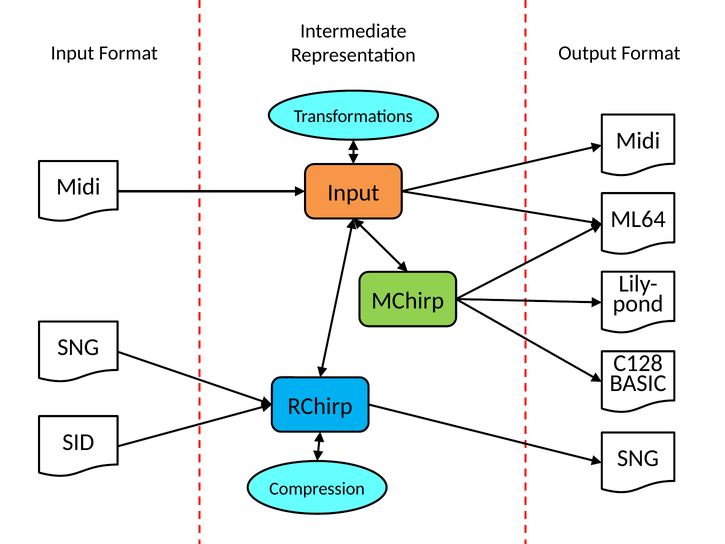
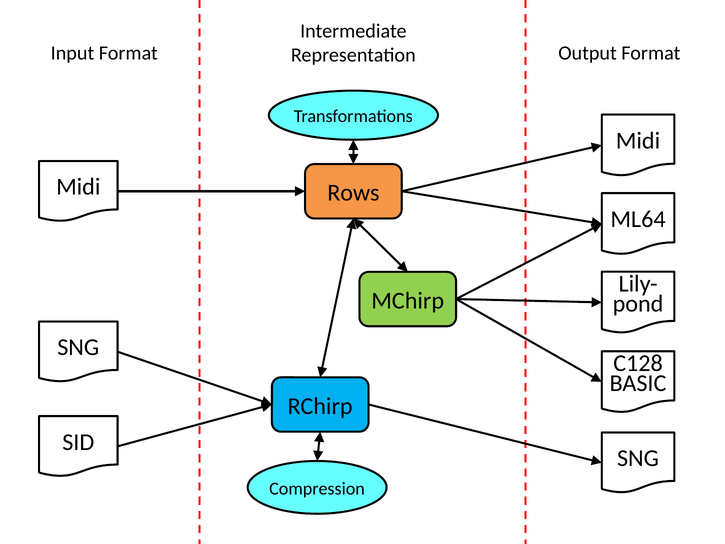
Input: Input -> Rows (353, 193)
